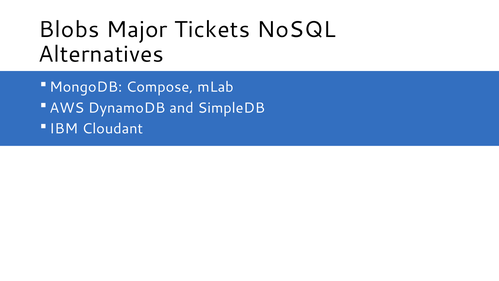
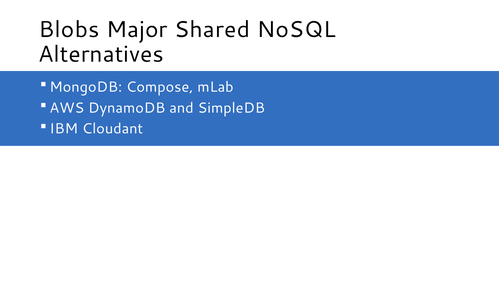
Tickets: Tickets -> Shared (212, 30)
